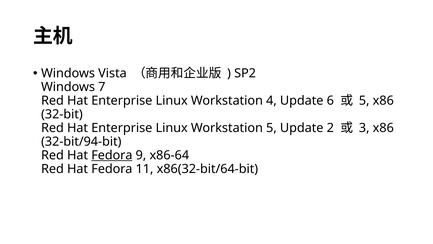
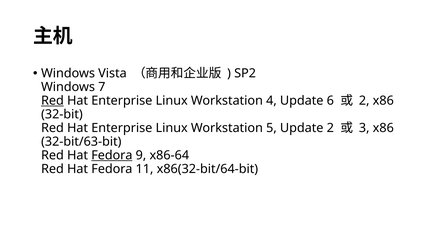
Red underline: none -> present (52, 100)
5: 5 -> 2 (364, 100)
32-bit/94-bit: 32-bit/94-bit -> 32-bit/63-bit (81, 141)
